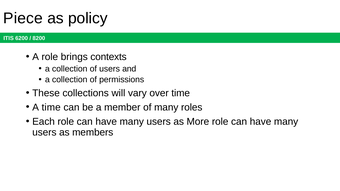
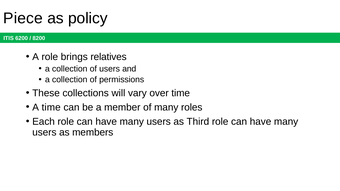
contexts: contexts -> relatives (109, 57)
More: More -> Third (198, 122)
